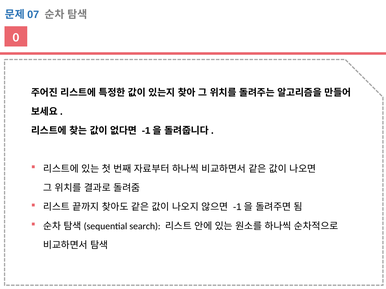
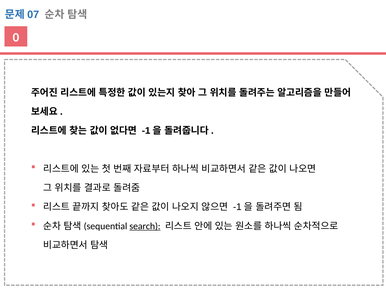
search underline: none -> present (145, 226)
